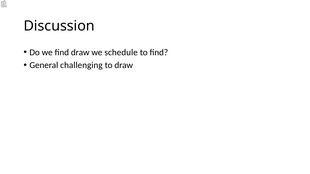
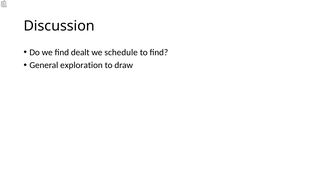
find draw: draw -> dealt (80, 52)
challenging: challenging -> exploration (81, 65)
